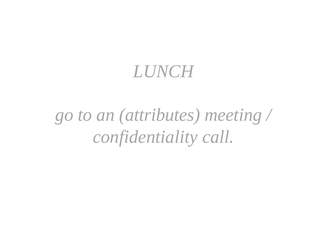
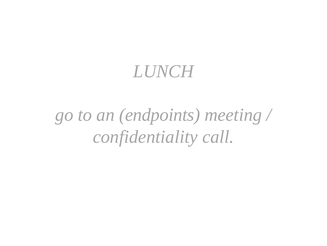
attributes: attributes -> endpoints (160, 115)
